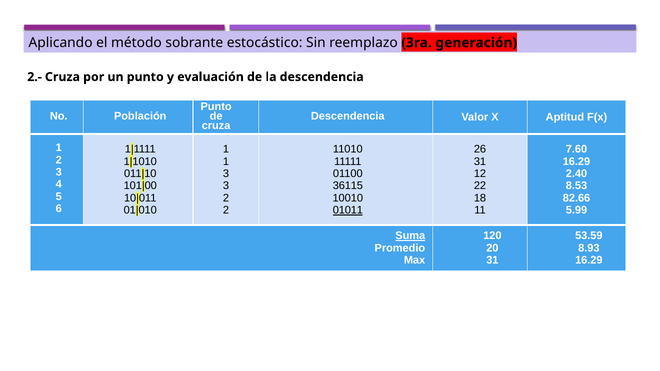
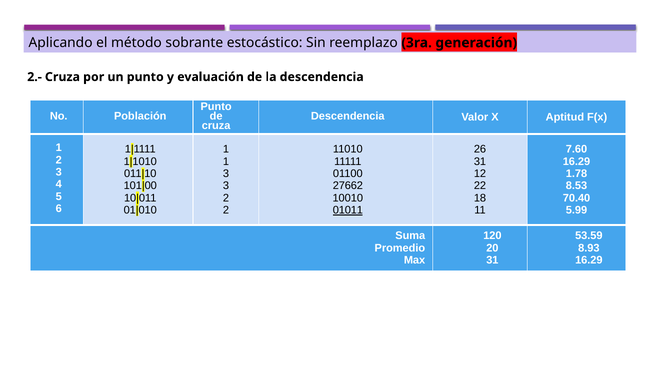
2.40: 2.40 -> 1.78 (577, 174)
36115: 36115 -> 27662 (348, 186)
82.66: 82.66 -> 70.40 (577, 198)
Suma underline: present -> none (410, 236)
